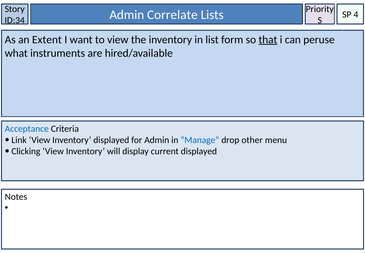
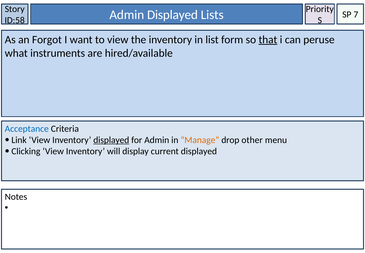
4: 4 -> 7 (356, 15)
ID:34: ID:34 -> ID:58 (15, 20)
Admin Correlate: Correlate -> Displayed (172, 15)
Extent: Extent -> Forgot (47, 40)
displayed underline: none -> present (111, 140)
Manage colour: blue -> orange (200, 140)
